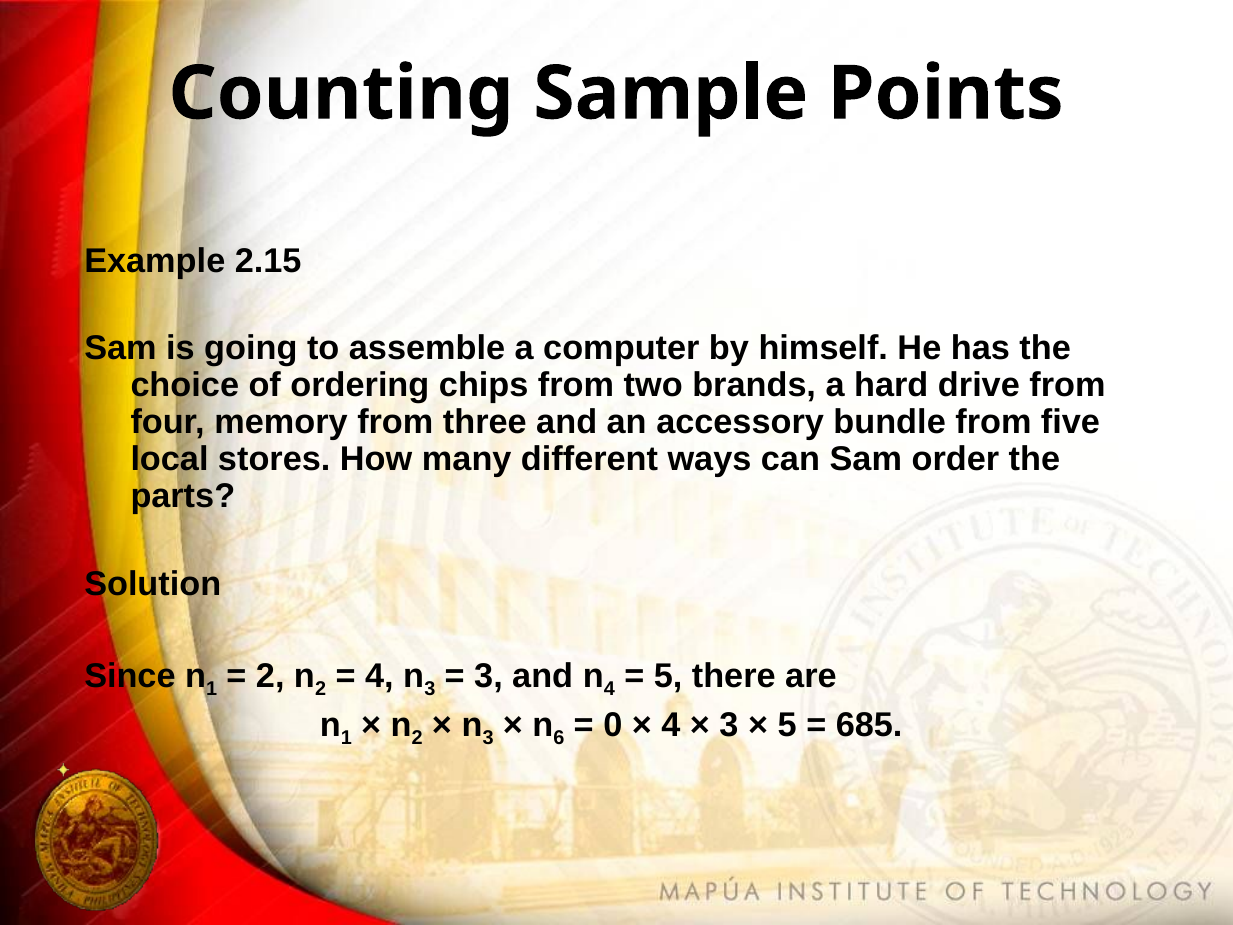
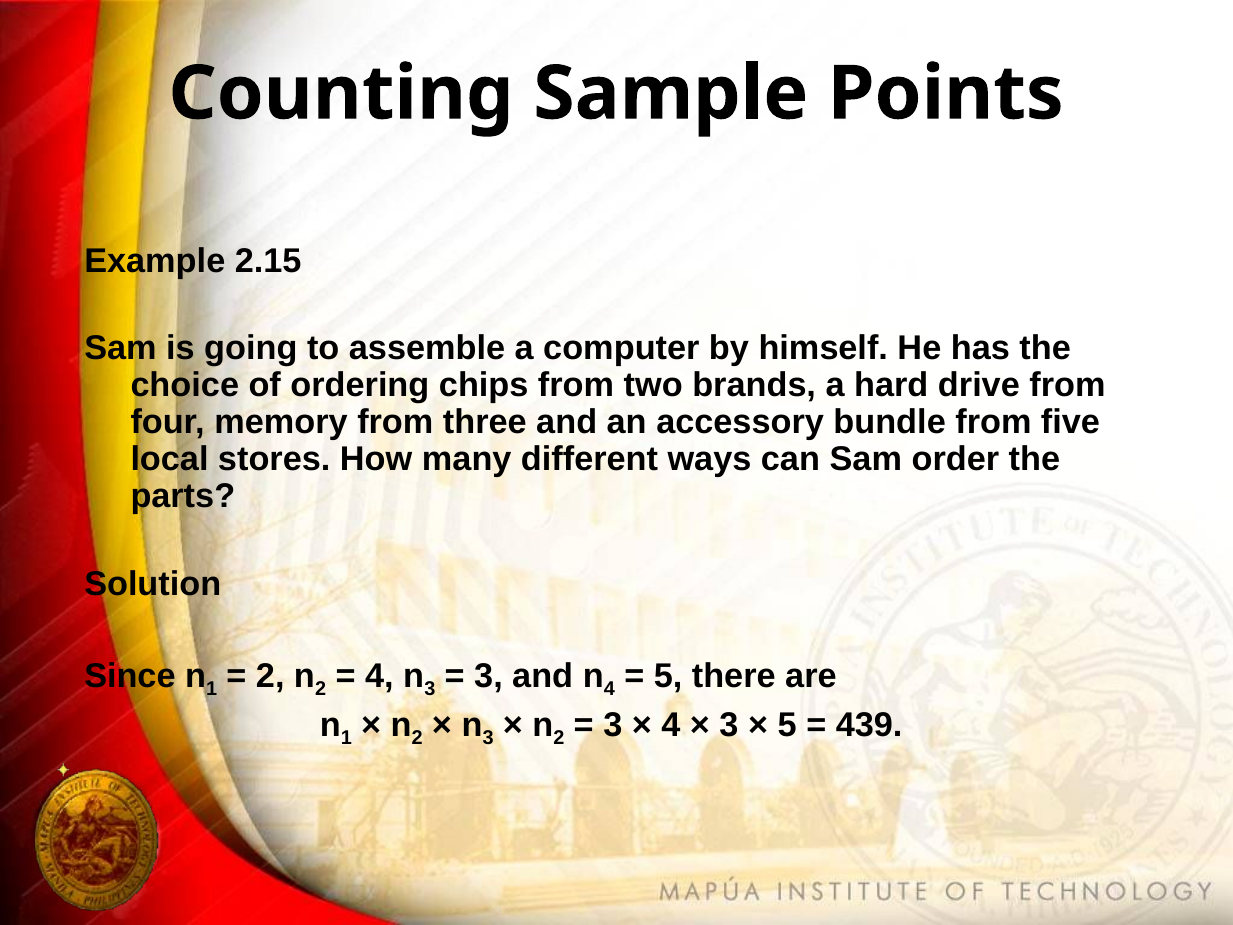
6: 6 -> 2 (559, 738)
0: 0 -> 3 (613, 725)
685: 685 -> 439 (869, 725)
